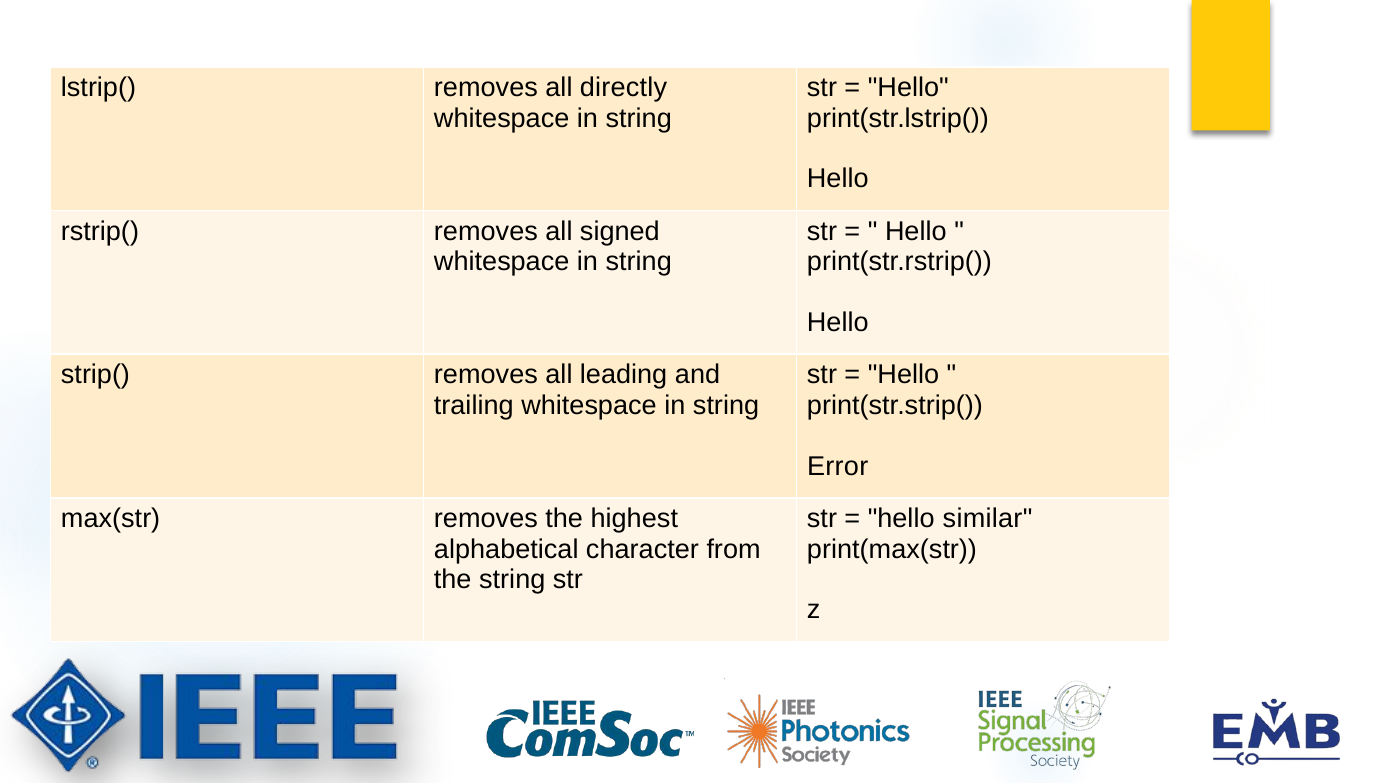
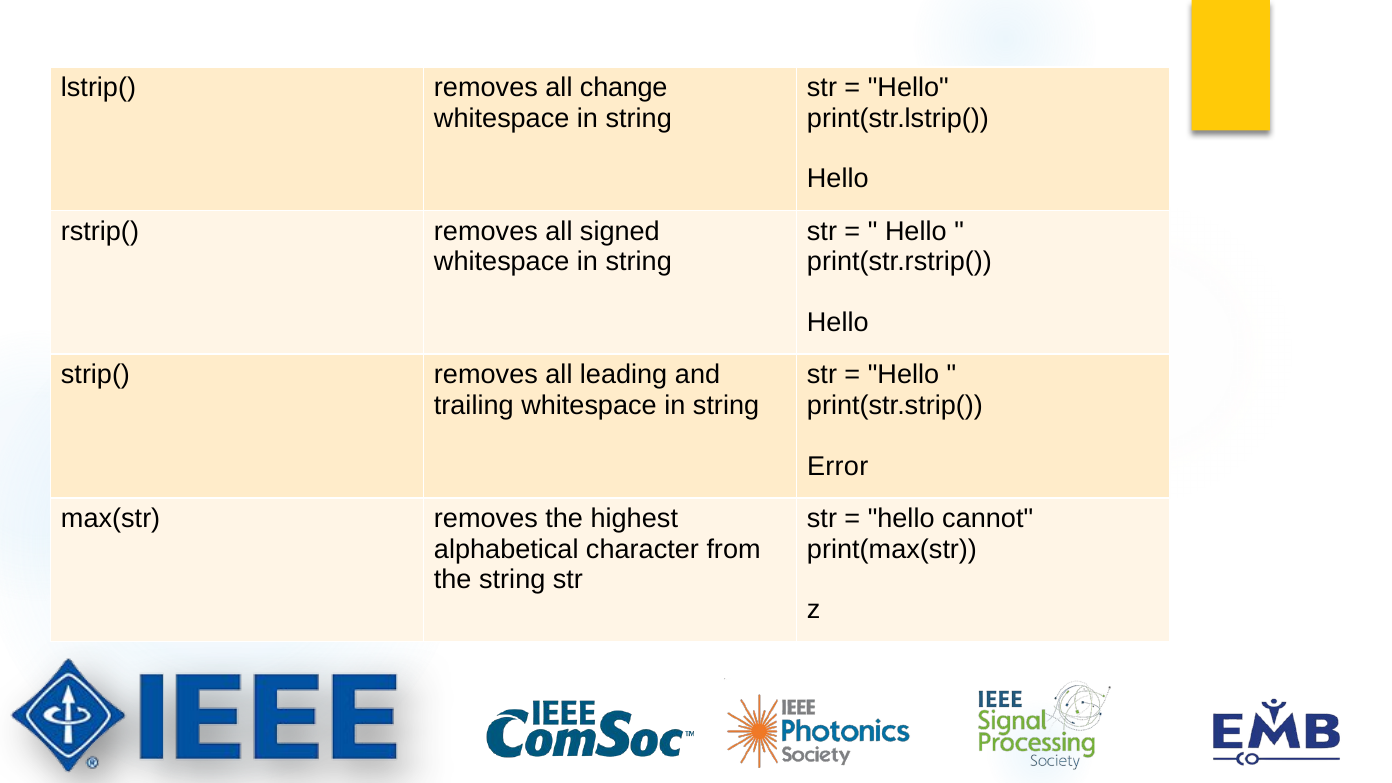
directly: directly -> change (624, 88)
similar: similar -> cannot (988, 519)
